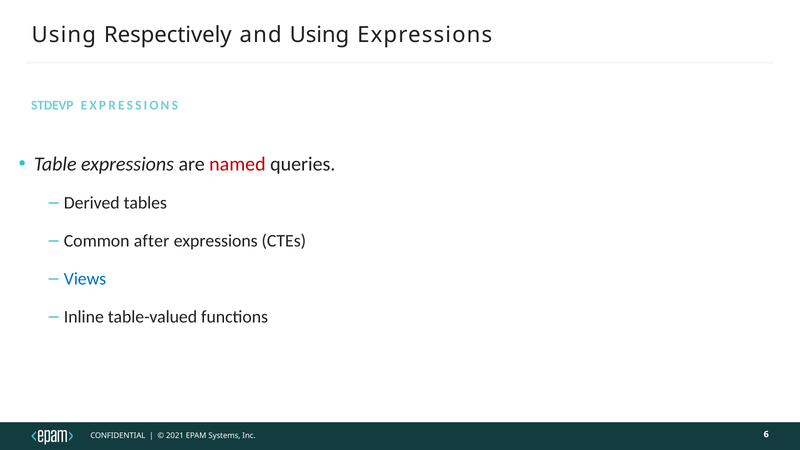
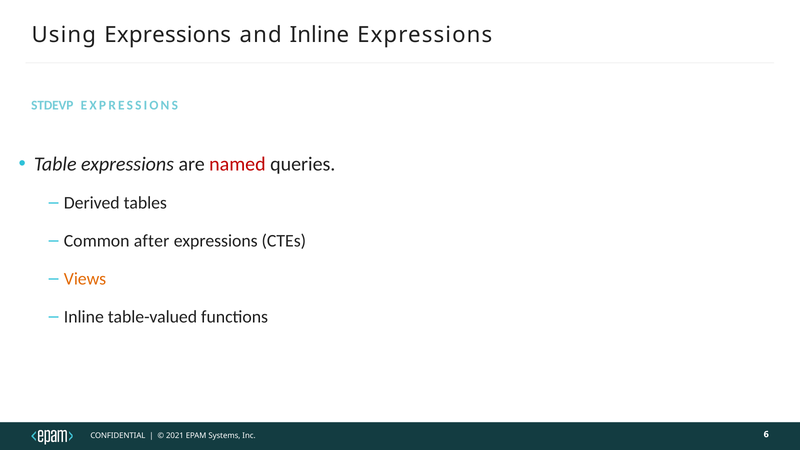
Using Respectively: Respectively -> Expressions (168, 35)
and Using: Using -> Inline (319, 35)
Views colour: blue -> orange (85, 279)
